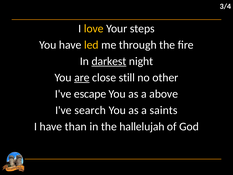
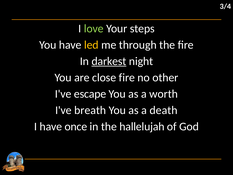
love colour: yellow -> light green (94, 28)
are underline: present -> none (82, 77)
close still: still -> fire (127, 77)
above: above -> worth (164, 94)
search: search -> breath (90, 110)
saints: saints -> death (164, 110)
than: than -> once (76, 126)
